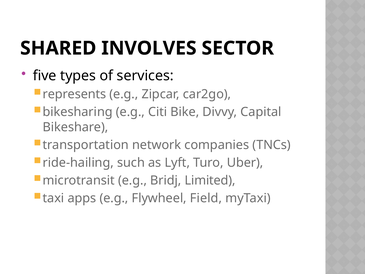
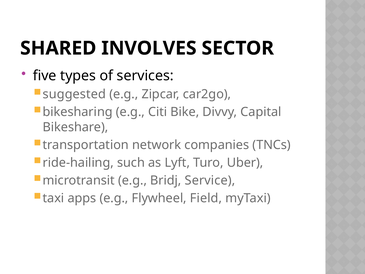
represents: represents -> suggested (74, 94)
Limited: Limited -> Service (210, 180)
